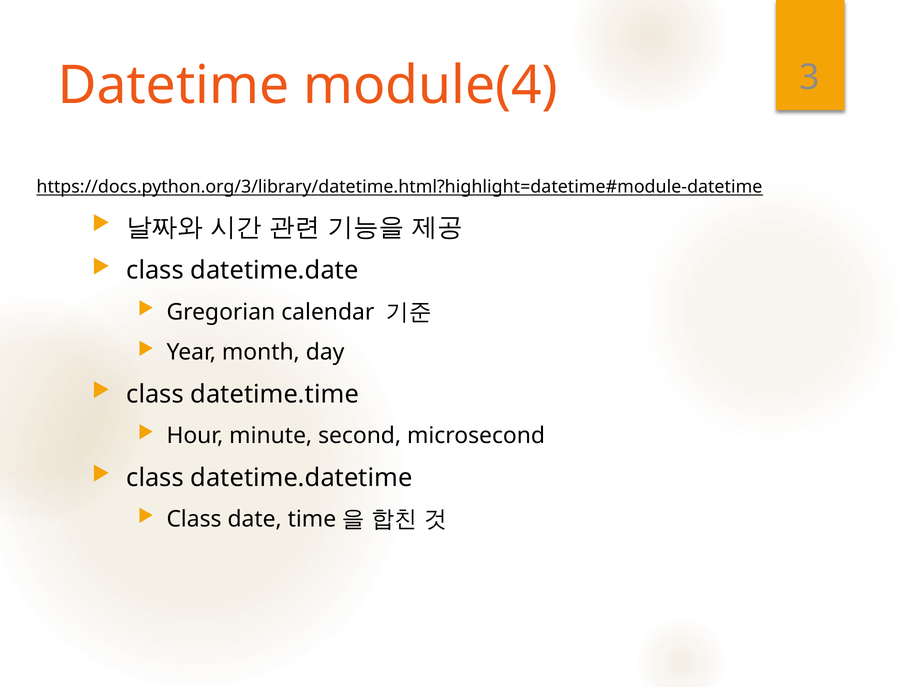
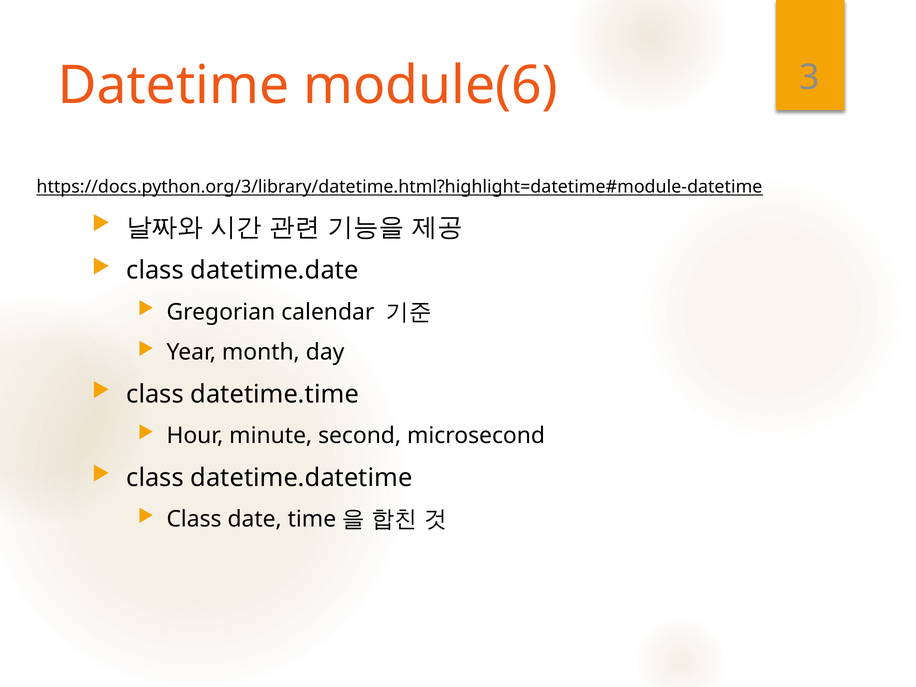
module(4: module(4 -> module(6 (430, 86)
